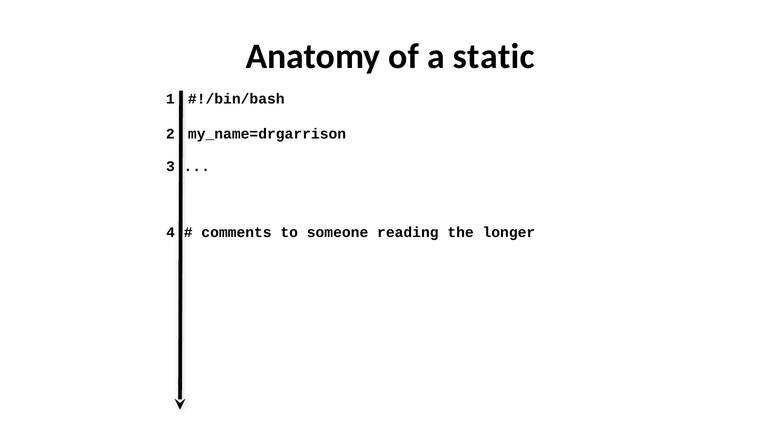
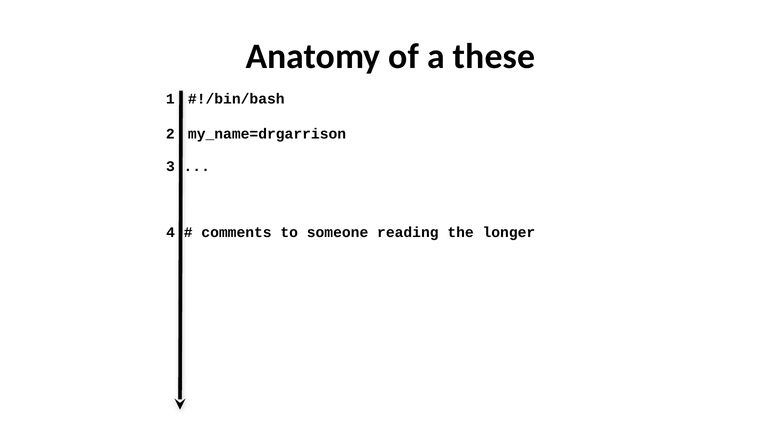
static: static -> these (494, 57)
